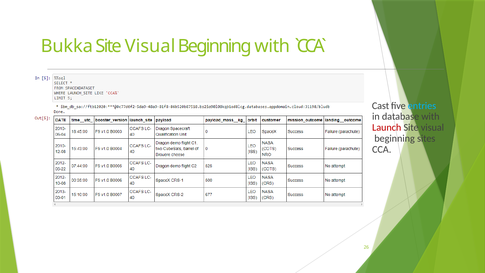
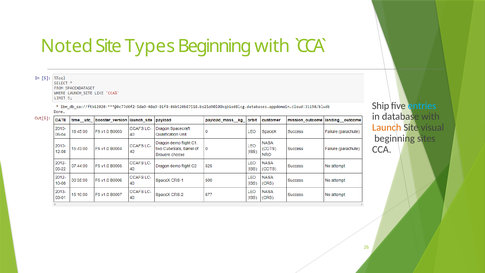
Bukka: Bukka -> Noted (67, 46)
Visual: Visual -> Types (150, 46)
Cast: Cast -> Ship (381, 106)
Launch colour: red -> orange (387, 127)
